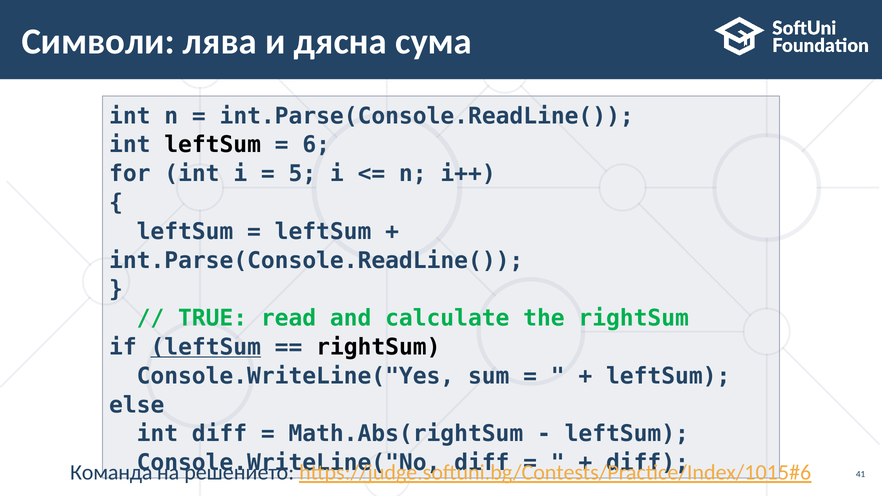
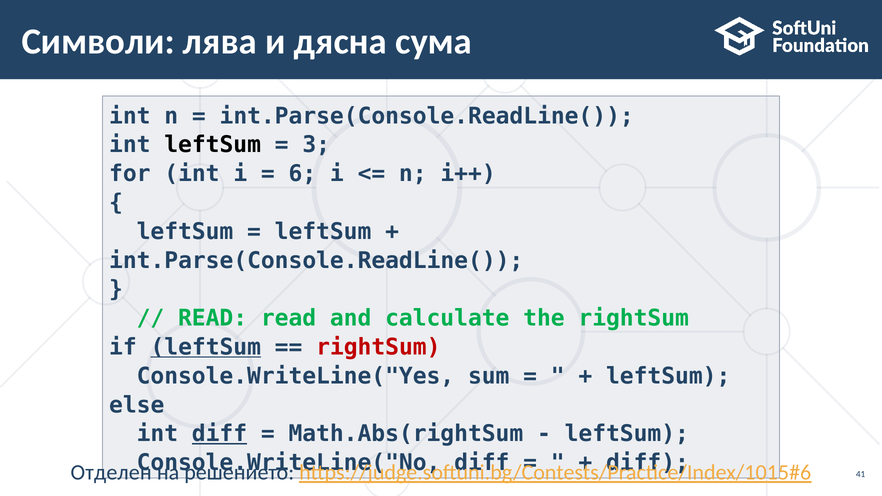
6: 6 -> 3 (316, 145)
5: 5 -> 6 (302, 174)
TRUE: TRUE -> READ (213, 318)
rightSum colour: black -> red (378, 347)
diff underline: none -> present (219, 434)
Команда: Команда -> Отделен (111, 473)
